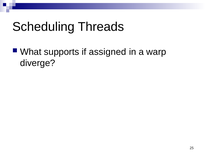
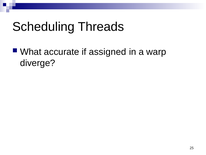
supports: supports -> accurate (62, 52)
